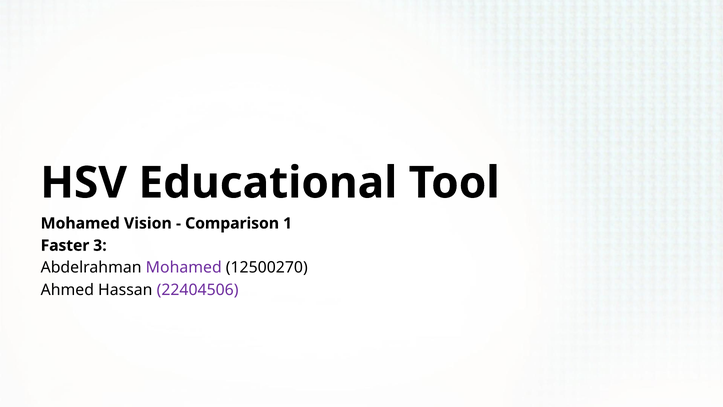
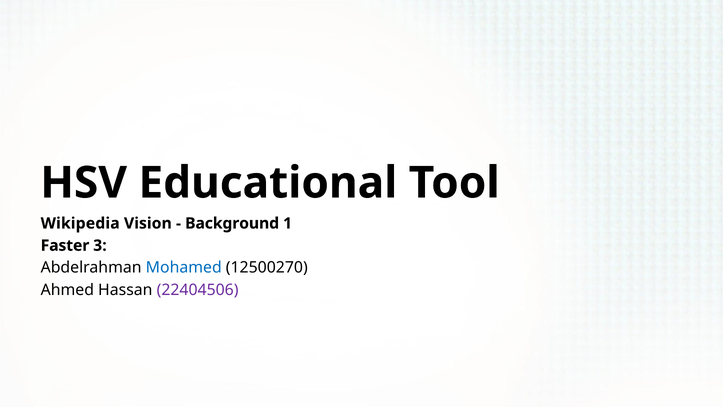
Mohamed: Mohamed -> Wikipedia (80, 223)
Comparison: Comparison -> Background (232, 223)
Mohamed colour: purple -> blue (184, 268)
